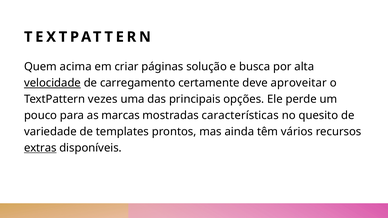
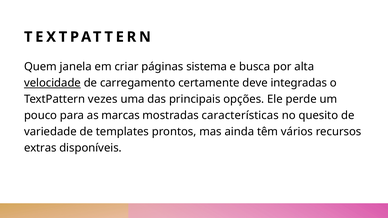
acima: acima -> janela (76, 67)
solução: solução -> sistema (207, 67)
aproveitar: aproveitar -> integradas (299, 83)
extras underline: present -> none (40, 148)
